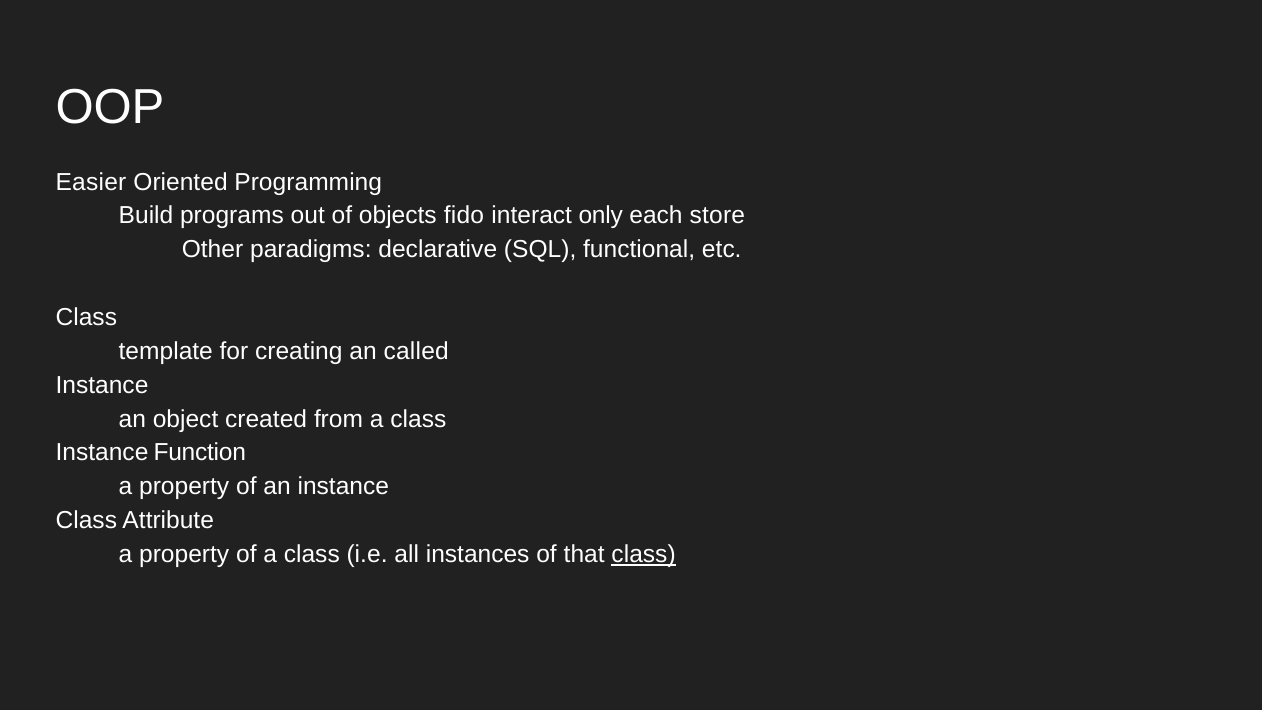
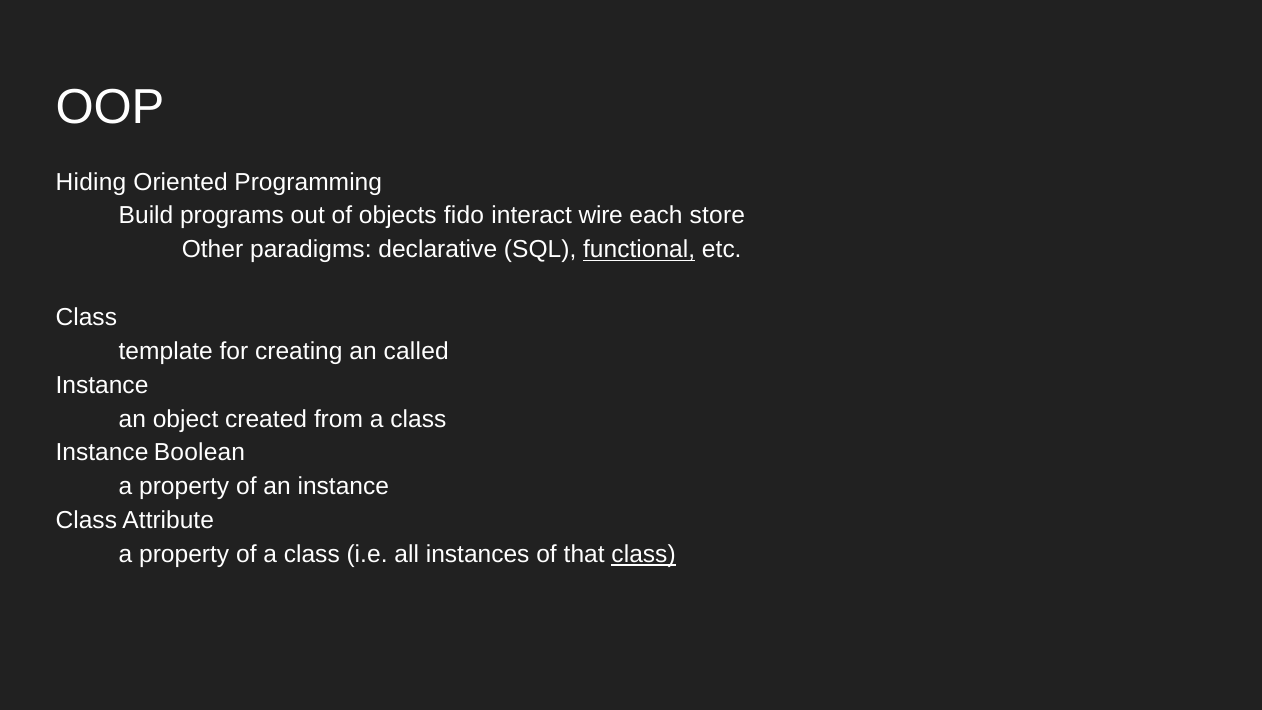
Easier: Easier -> Hiding (91, 182)
only: only -> wire (601, 216)
functional underline: none -> present (639, 250)
Function: Function -> Boolean (200, 453)
